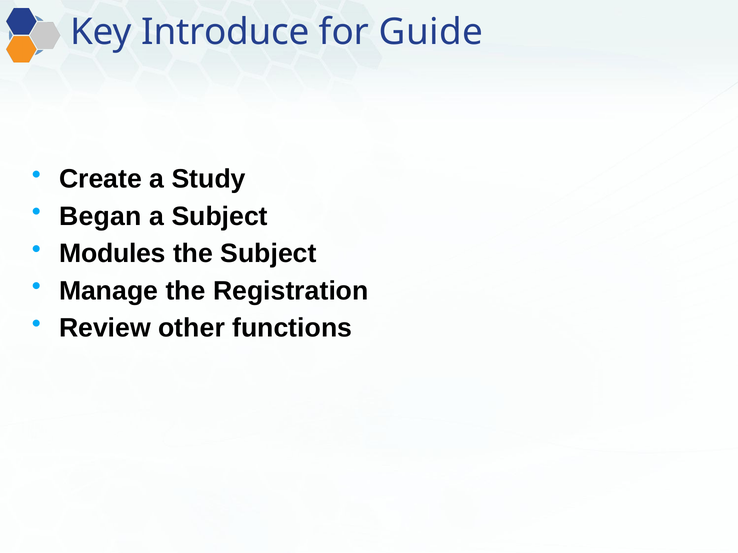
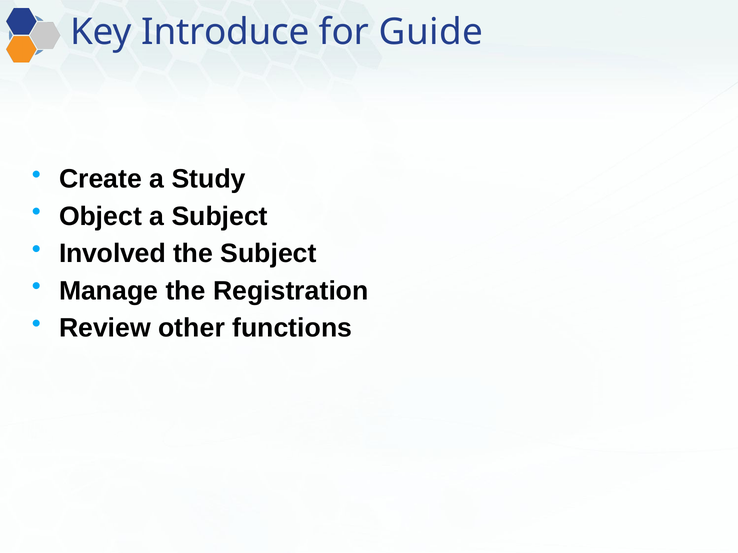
Began: Began -> Object (100, 217)
Modules: Modules -> Involved (112, 254)
